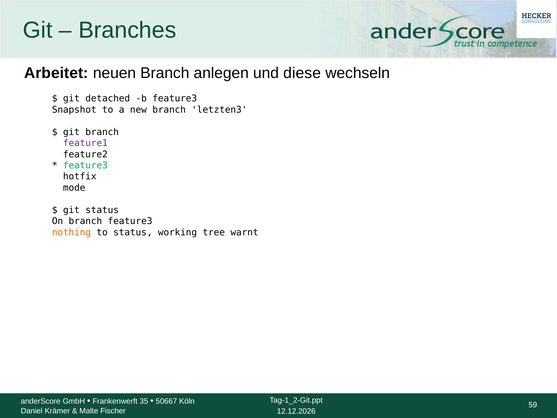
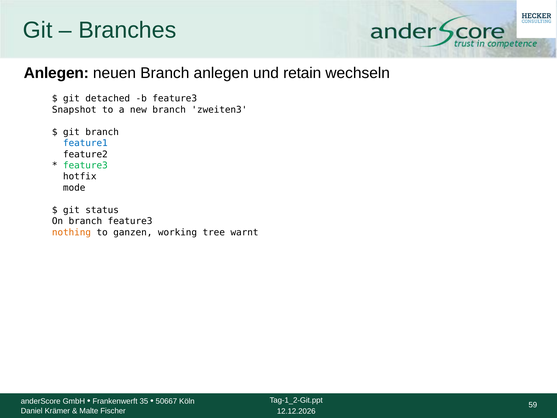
Arbeitet: Arbeitet -> Anlegen (56, 73)
diese: diese -> retain (302, 73)
letzten3: letzten3 -> zweiten3 (219, 110)
feature1 colour: purple -> blue (85, 143)
to status: status -> ganzen (133, 232)
